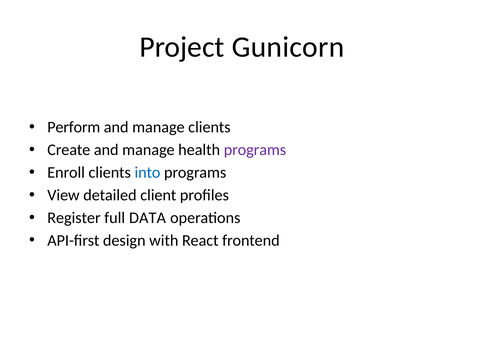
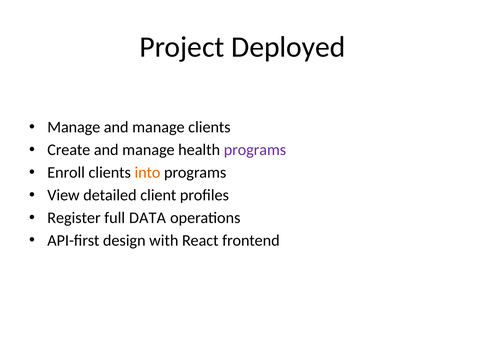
Gunicorn: Gunicorn -> Deployed (288, 47)
Perform: Perform -> Manage (74, 127)
into colour: blue -> orange (147, 172)
